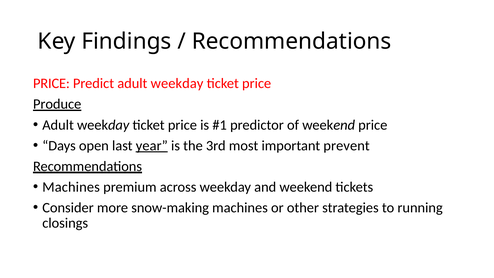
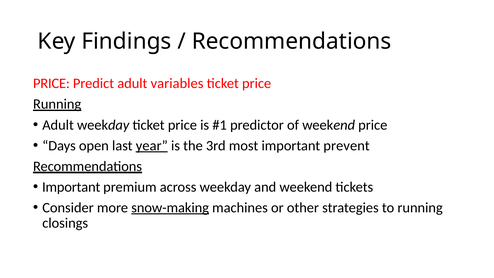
Predict adult weekday: weekday -> variables (177, 83)
Produce: Produce -> Running (57, 104)
Machines: Machines -> Important (71, 187)
snow-making underline: none -> present (170, 208)
